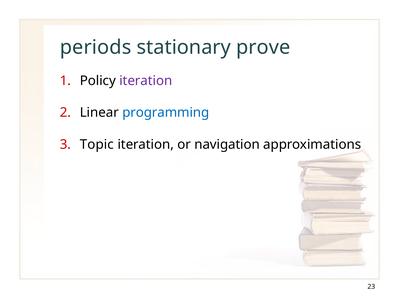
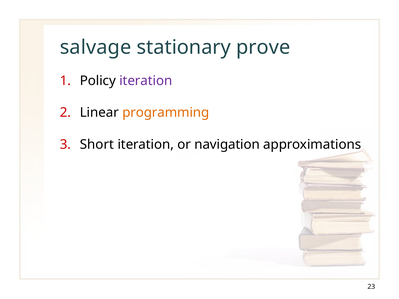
periods: periods -> salvage (96, 47)
programming colour: blue -> orange (166, 113)
Topic: Topic -> Short (97, 145)
